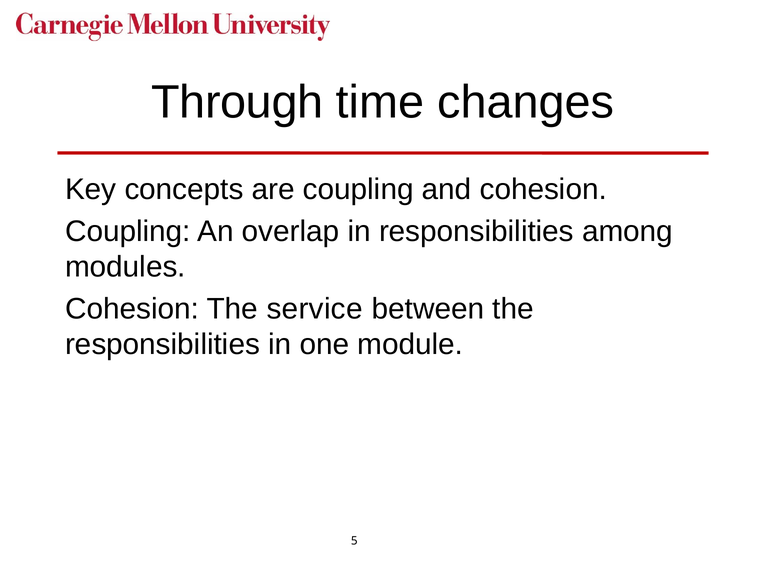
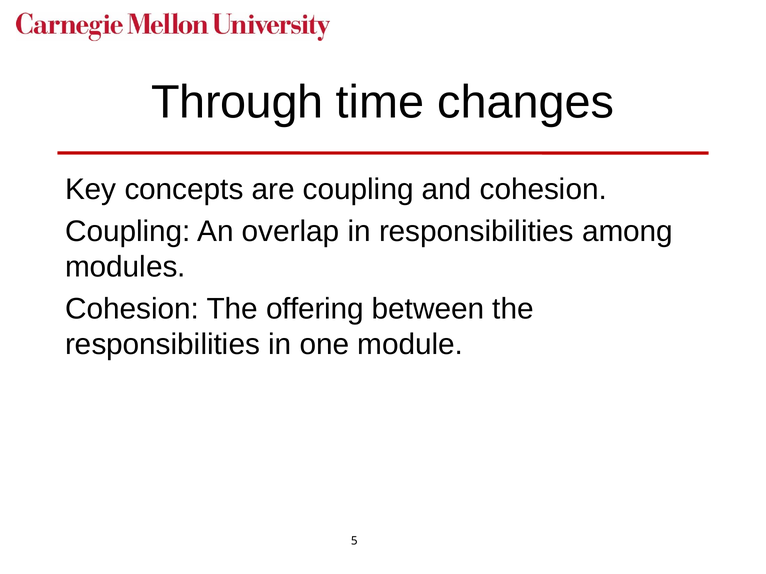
service: service -> offering (315, 309)
